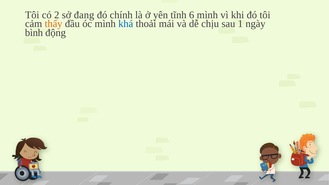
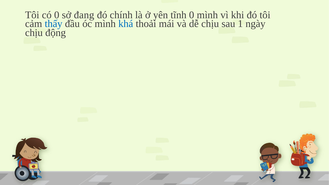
có 2: 2 -> 0 (57, 15)
tĩnh 6: 6 -> 0 (192, 15)
thấy colour: orange -> blue (54, 24)
bình: bình -> chịu (34, 33)
